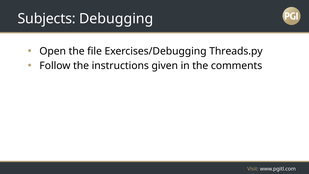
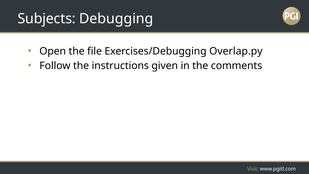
Threads.py: Threads.py -> Overlap.py (236, 51)
